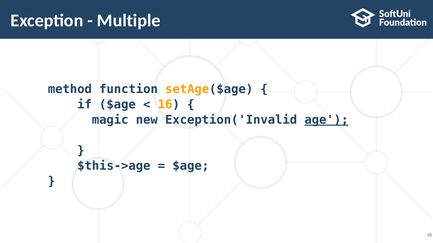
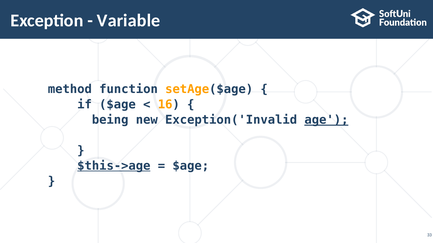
Multiple: Multiple -> Variable (129, 21)
magic: magic -> being (110, 120)
$this->age underline: none -> present (114, 166)
